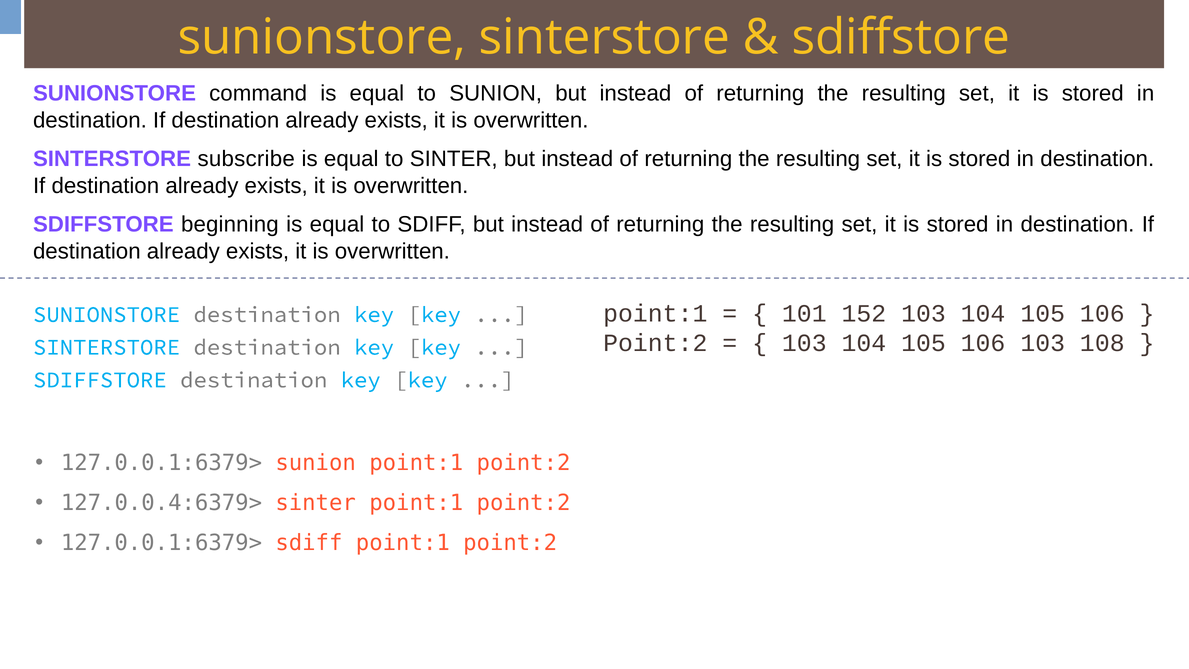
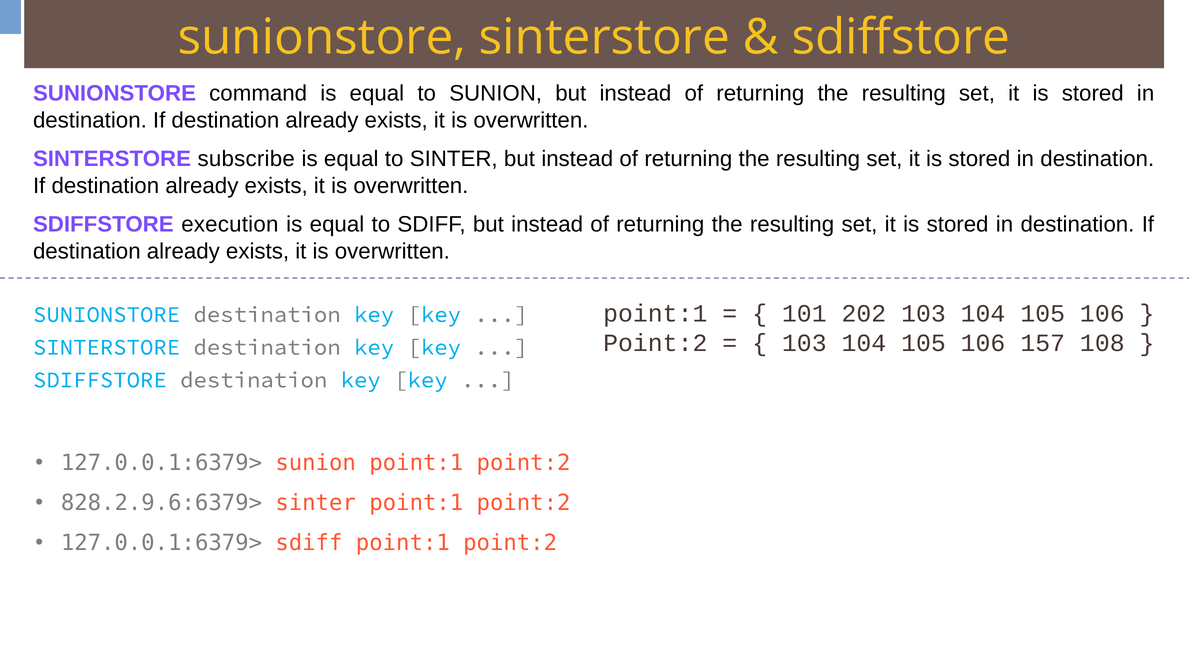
beginning: beginning -> execution (230, 224)
152: 152 -> 202 (864, 313)
106 103: 103 -> 157 (1043, 343)
127.0.0.4:6379>: 127.0.0.4:6379> -> 828.2.9.6:6379> (161, 503)
